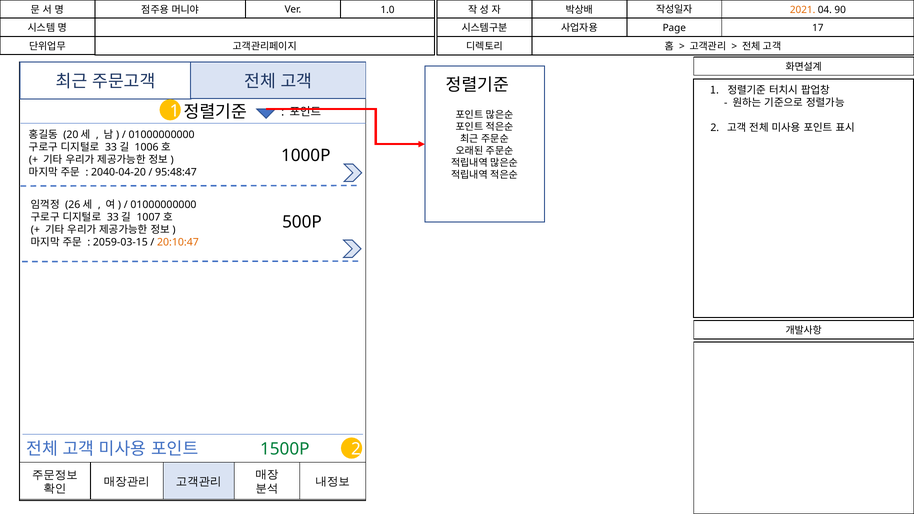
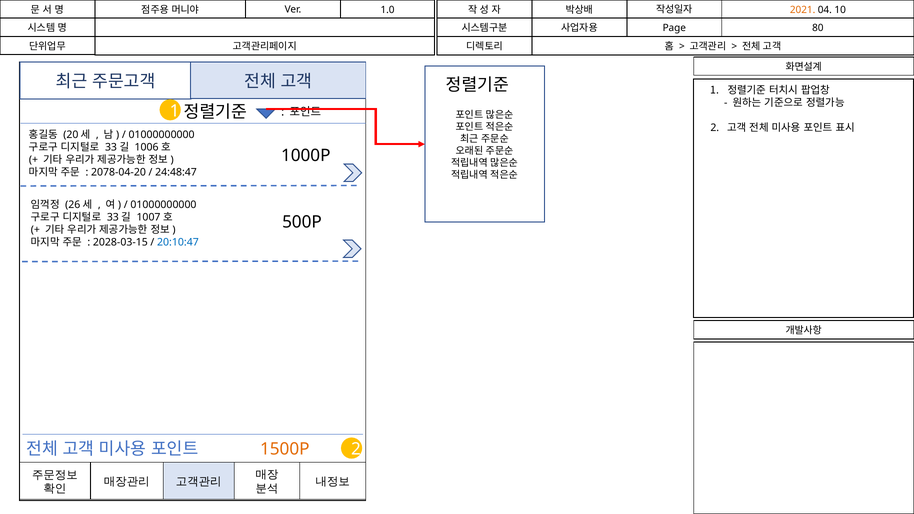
90: 90 -> 10 (840, 10)
17: 17 -> 80 (818, 28)
2040-04-20: 2040-04-20 -> 2078-04-20 (118, 173)
95:48:47: 95:48:47 -> 24:48:47 (176, 173)
2059-03-15: 2059-03-15 -> 2028-03-15 (120, 242)
20:10:47 colour: orange -> blue (178, 242)
1500P colour: green -> orange (285, 449)
